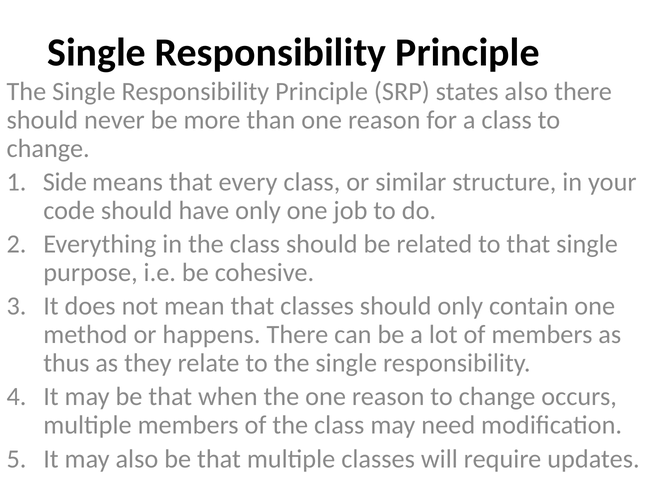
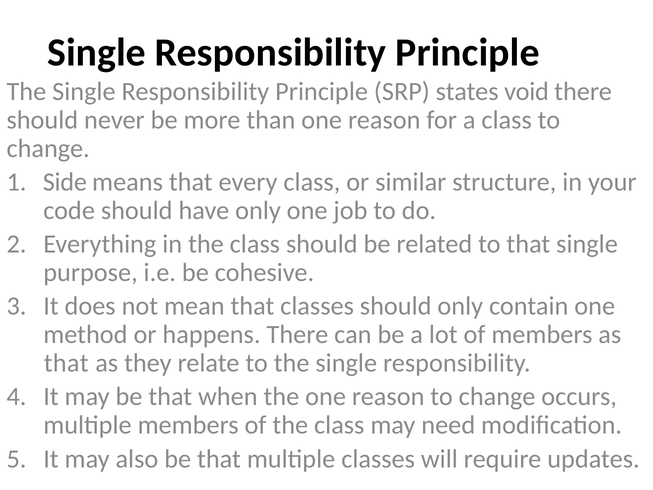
states also: also -> void (527, 92)
thus: thus -> that (66, 363)
